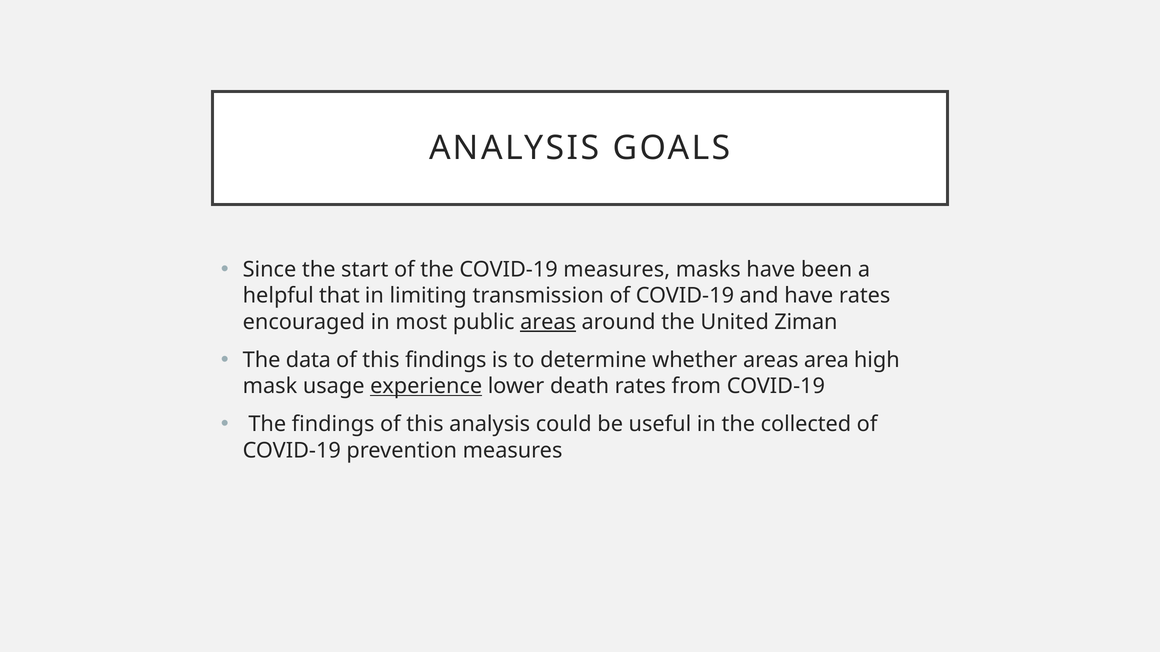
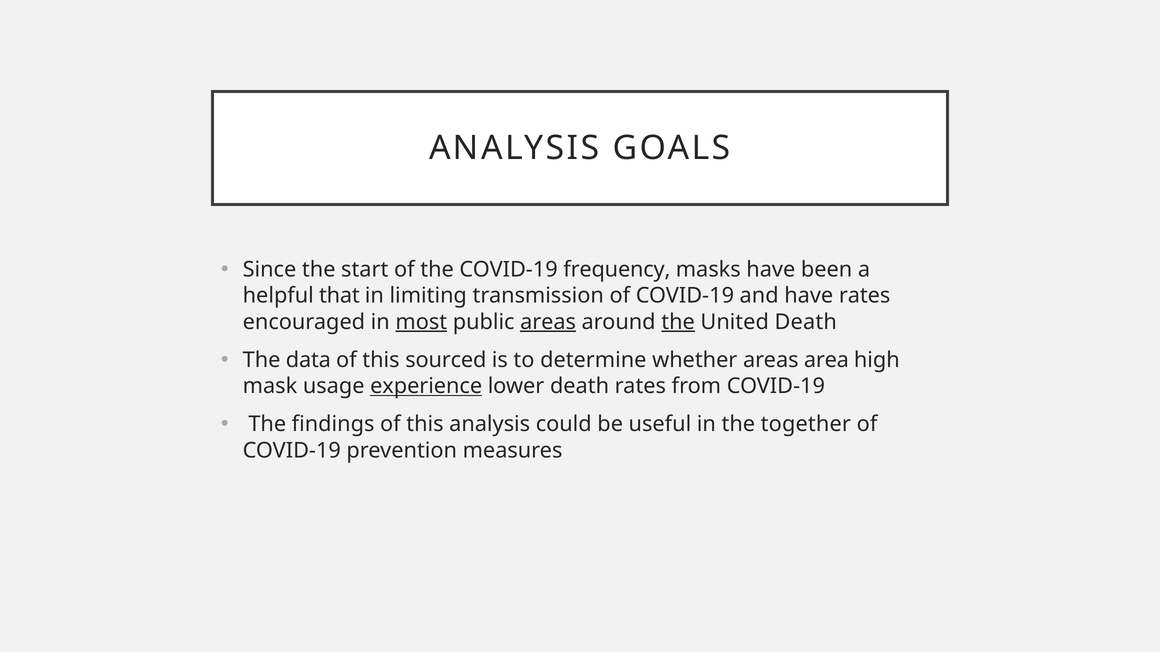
COVID-19 measures: measures -> frequency (617, 270)
most underline: none -> present (421, 322)
the underline: none -> present (678, 322)
United Ziman: Ziman -> Death (806, 322)
this findings: findings -> sourced (446, 360)
collected: collected -> together (806, 425)
